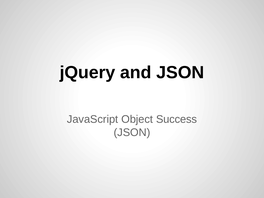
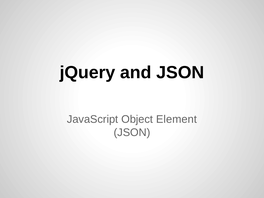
Success: Success -> Element (176, 119)
